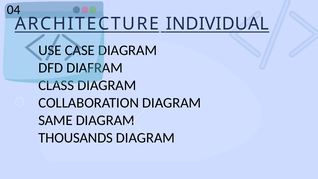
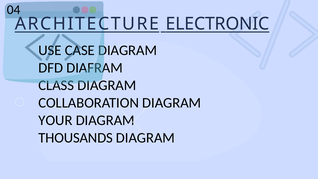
INDIVIDUAL: INDIVIDUAL -> ELECTRONIC (218, 24)
SAME: SAME -> YOUR (55, 120)
